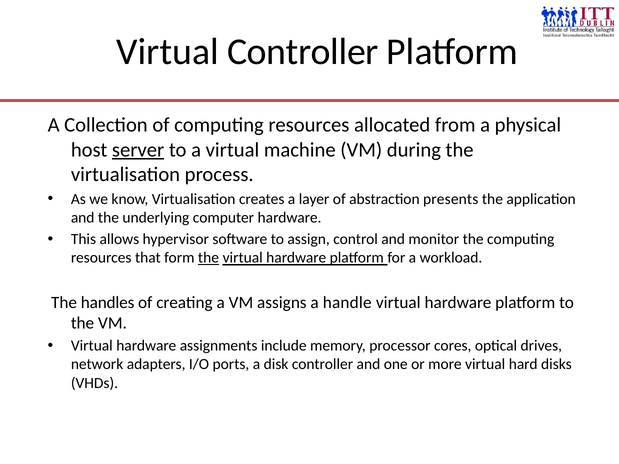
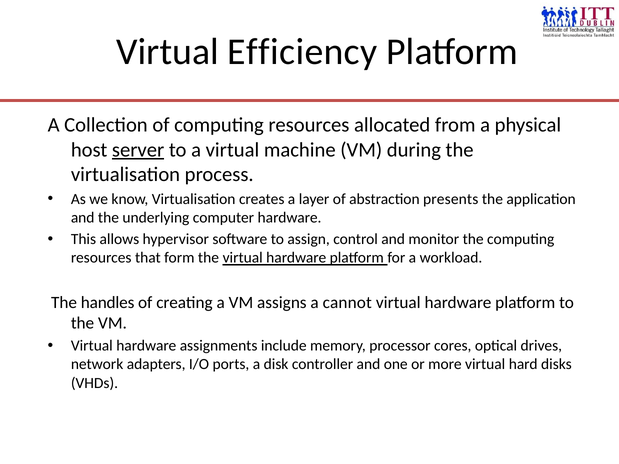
Virtual Controller: Controller -> Efficiency (302, 52)
the underline: present -> none (208, 258)
handle: handle -> cannot (347, 303)
